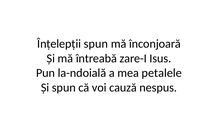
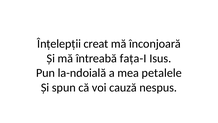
Înțelepții spun: spun -> creat (96, 44)
zare-I: zare-I -> fața-I (133, 58)
